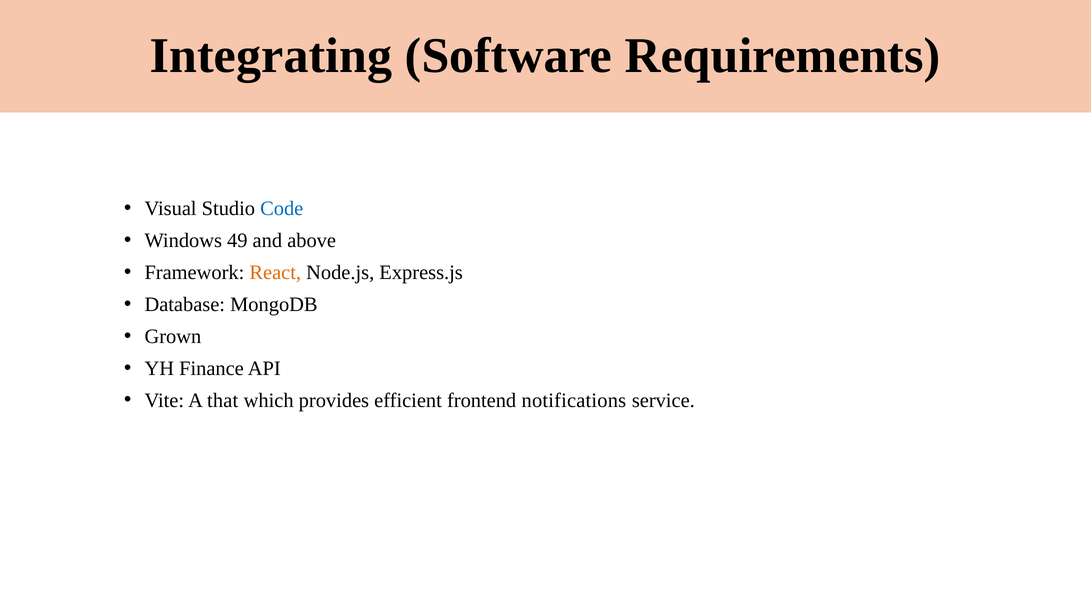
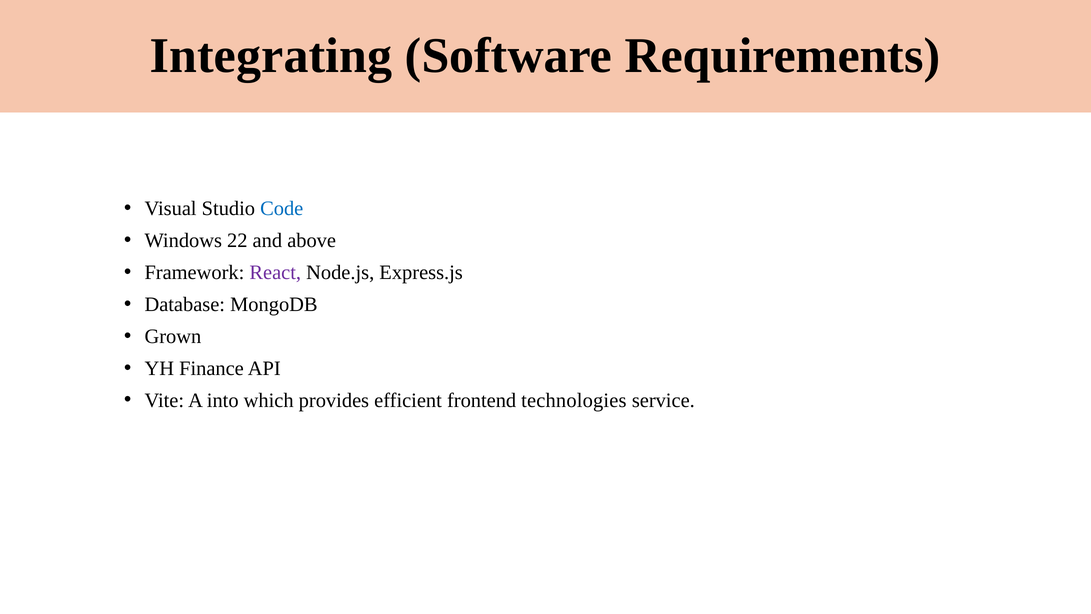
49: 49 -> 22 (237, 240)
React colour: orange -> purple (275, 272)
that: that -> into (223, 400)
notifications: notifications -> technologies (574, 400)
